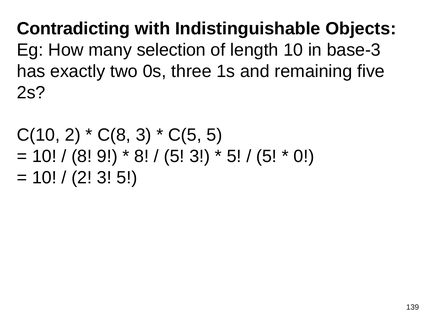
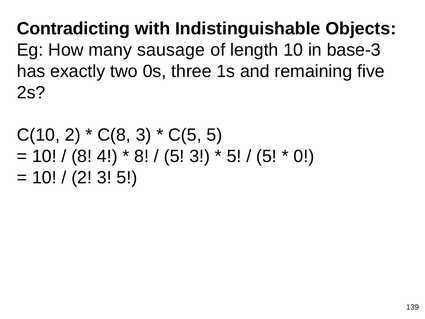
selection: selection -> sausage (171, 50)
9: 9 -> 4 (107, 156)
